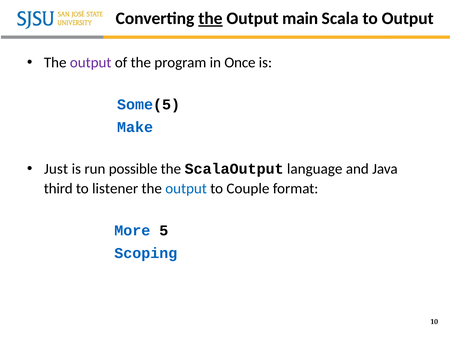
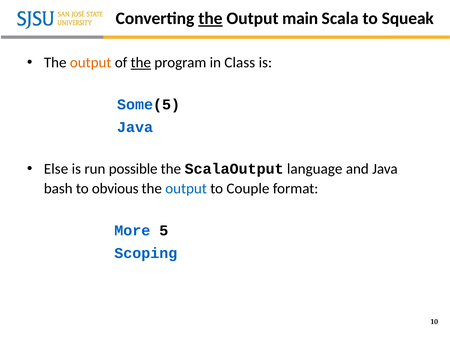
to Output: Output -> Squeak (408, 19)
output colour: purple -> orange (91, 63)
the underline: none -> present (141, 63)
Once: Once -> Class (240, 63)
Make: Make -> Java (135, 127)
Just: Just -> Else (56, 169)
third: third -> bash (58, 189)
listener: listener -> obvious (115, 189)
